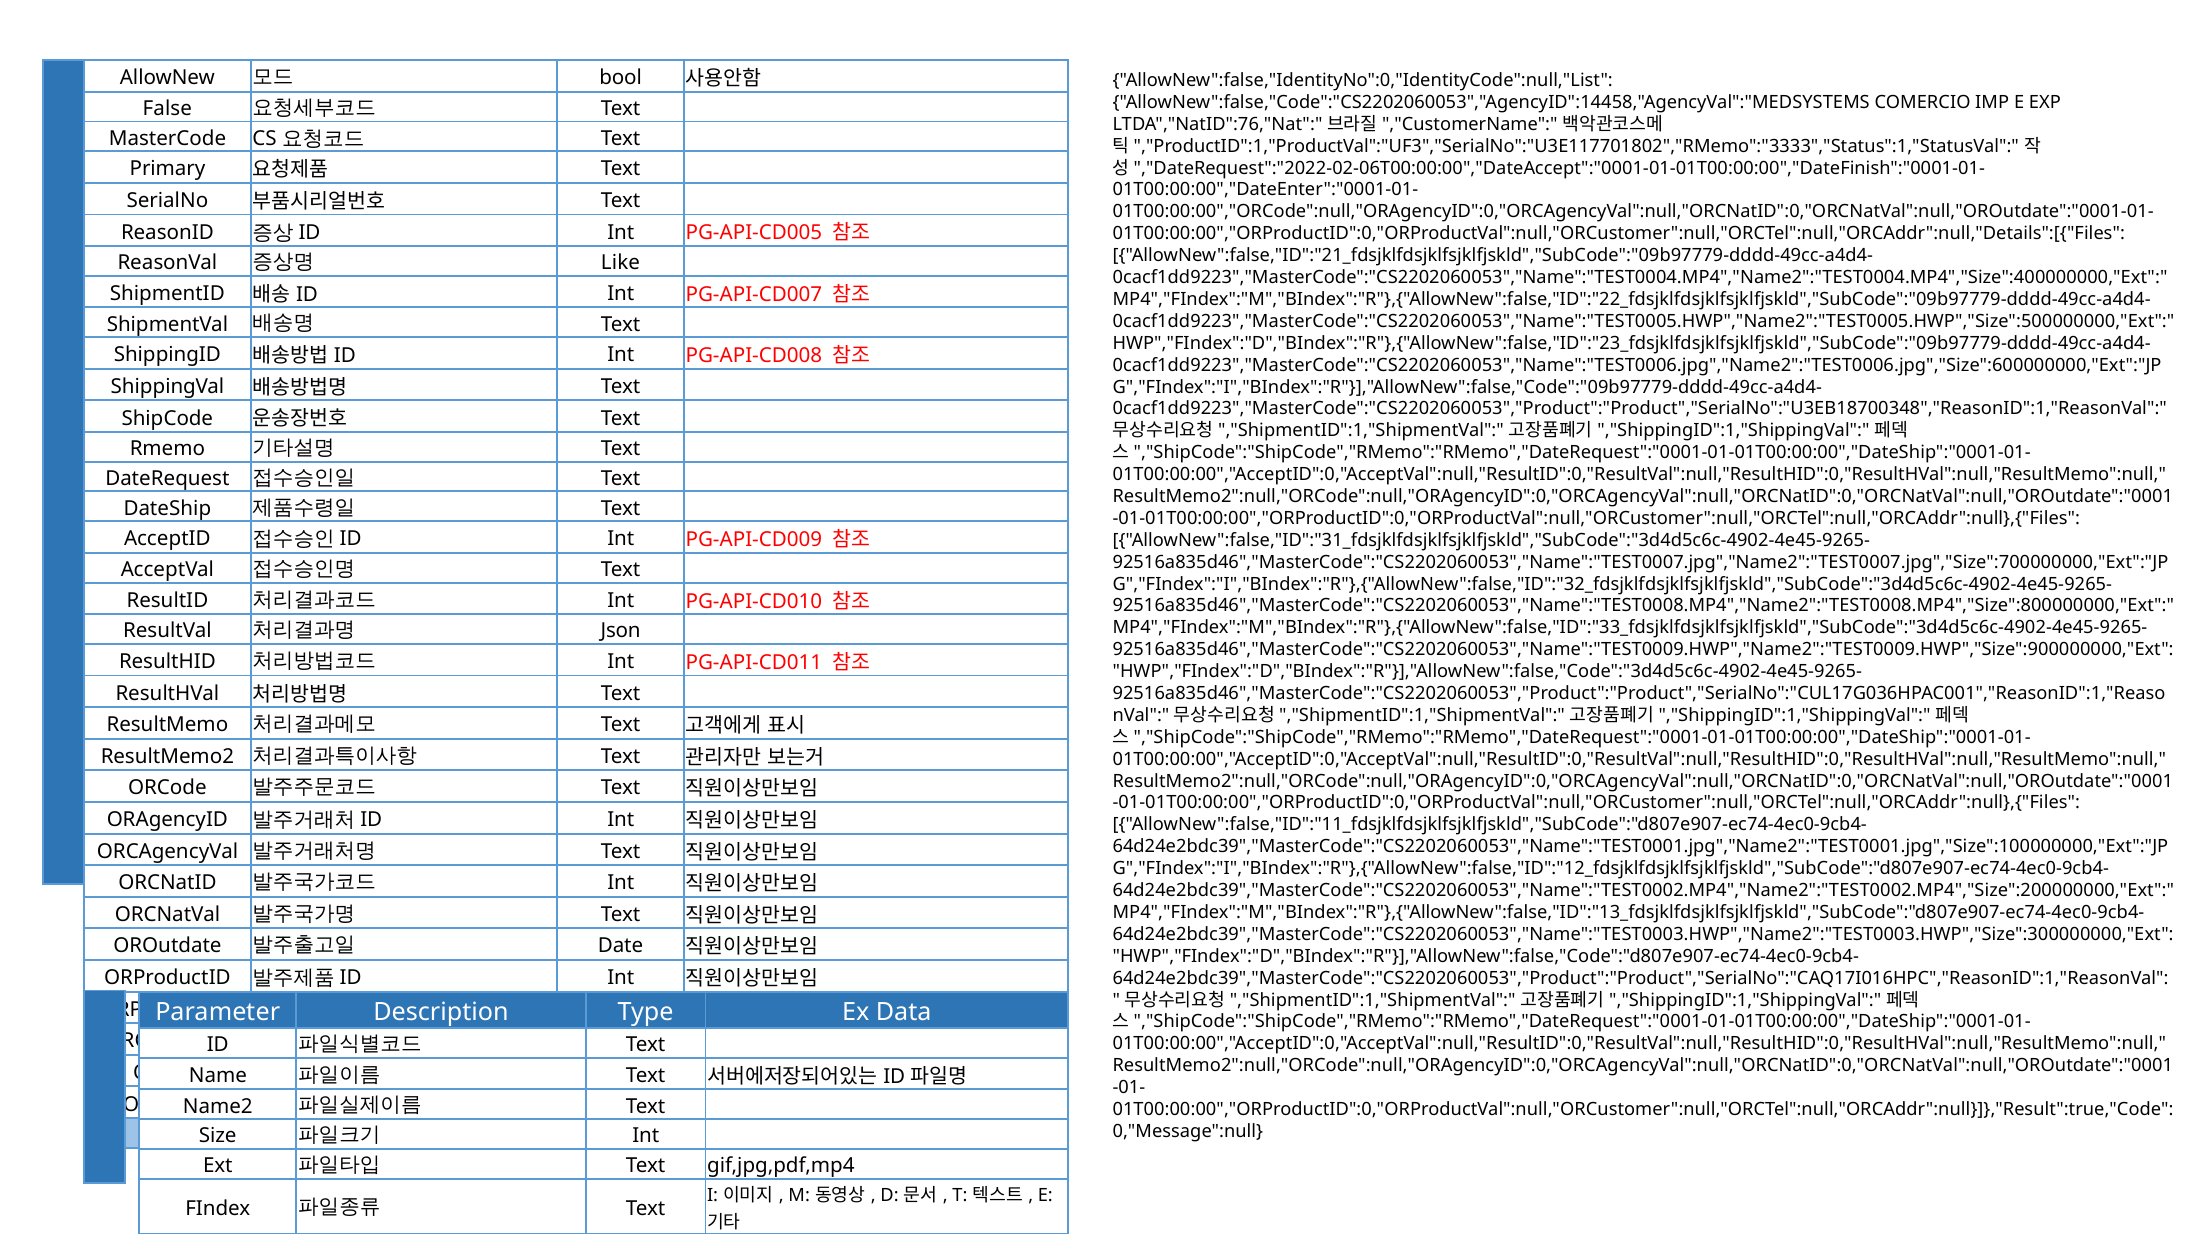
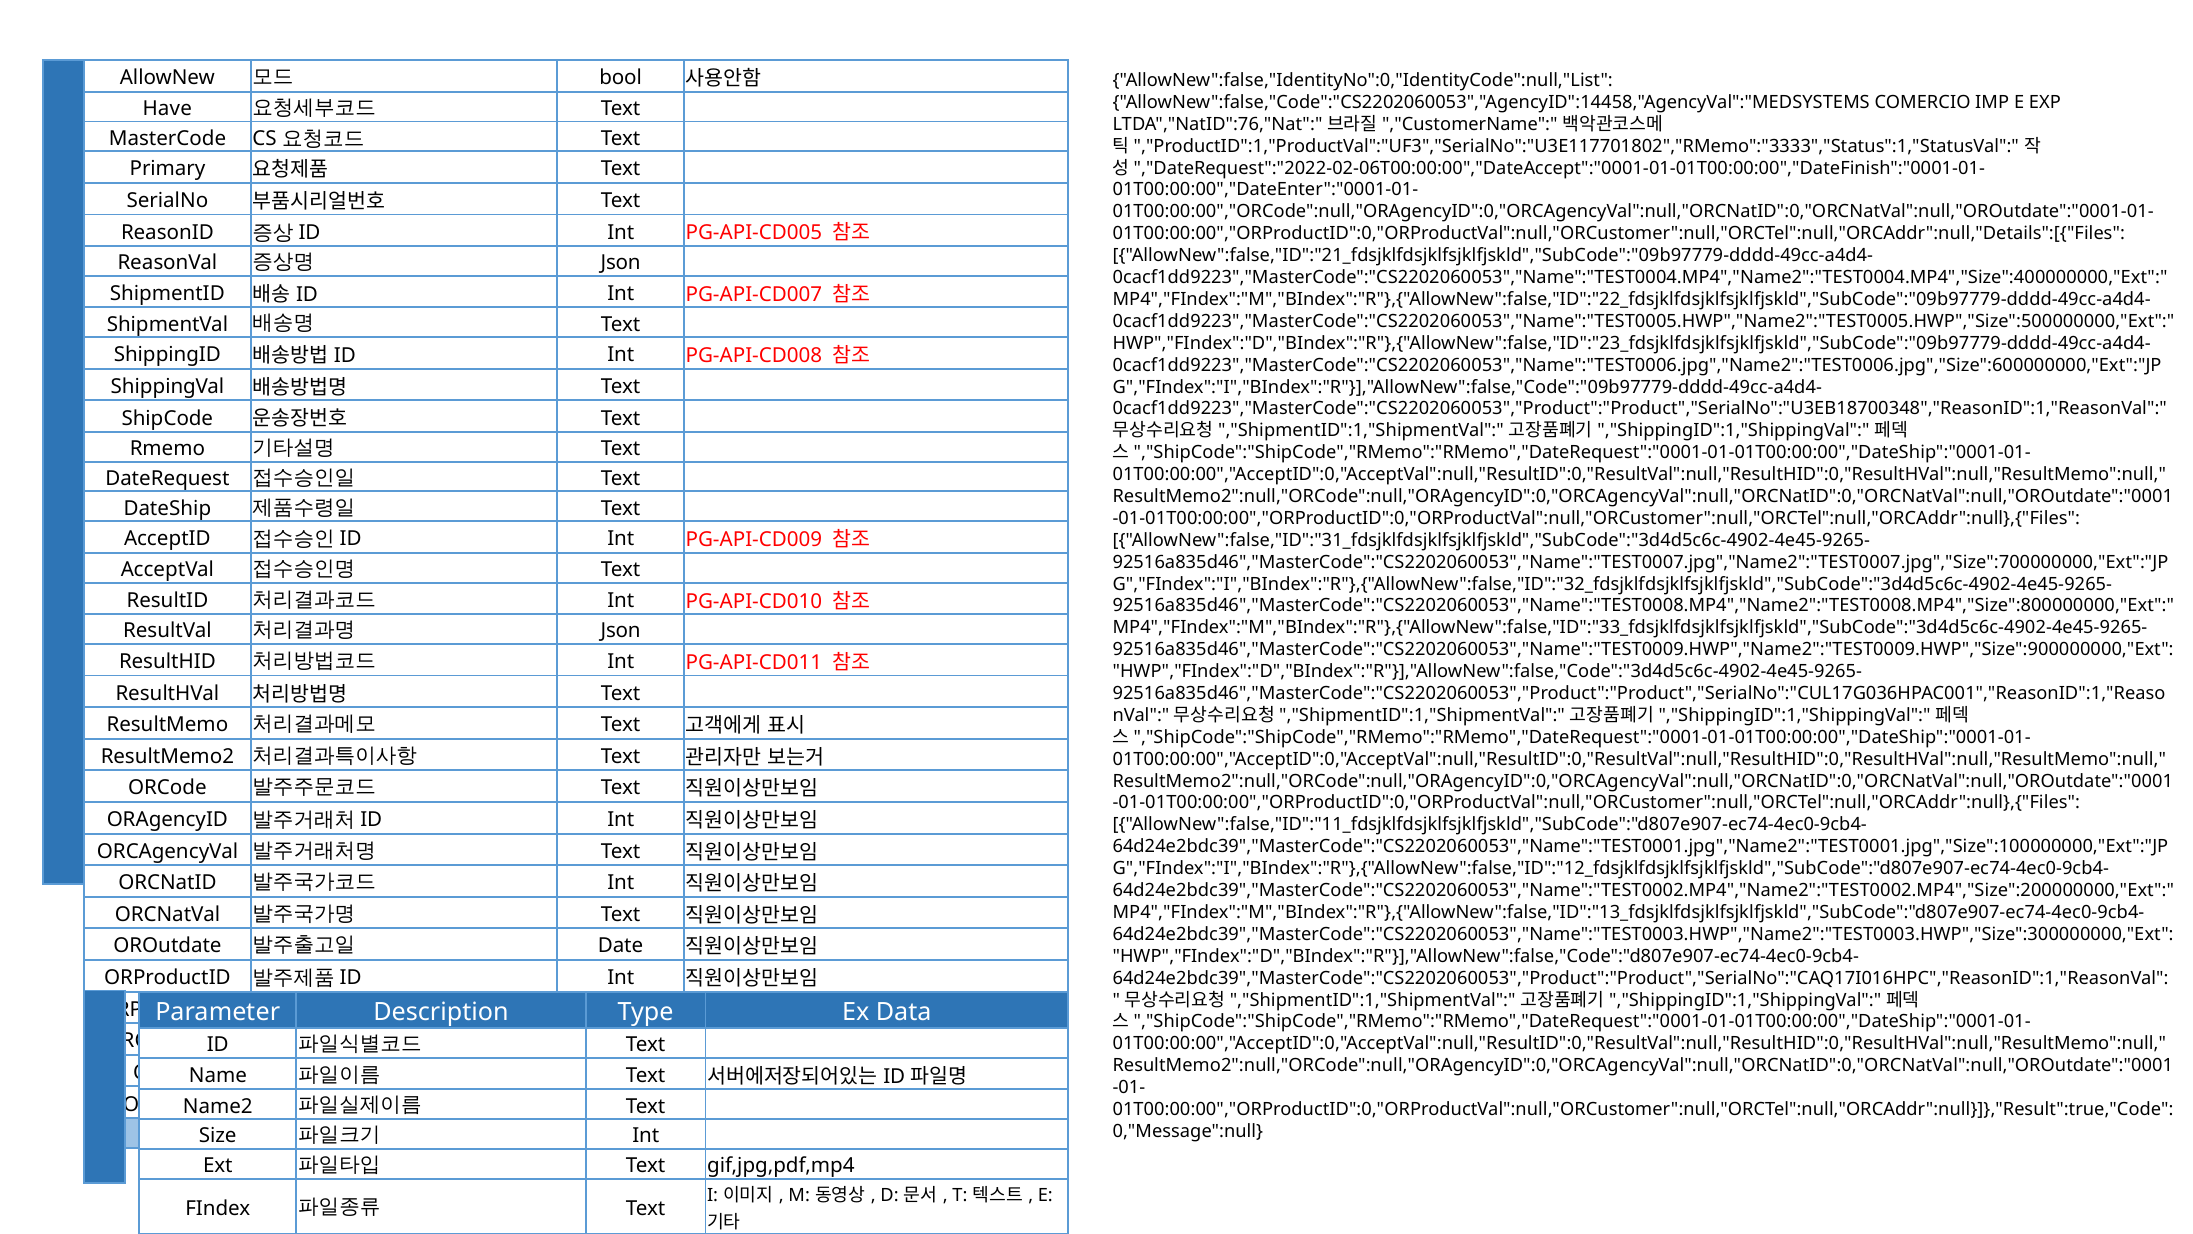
False: False -> Have (167, 109)
Like: Like -> Json (621, 263)
